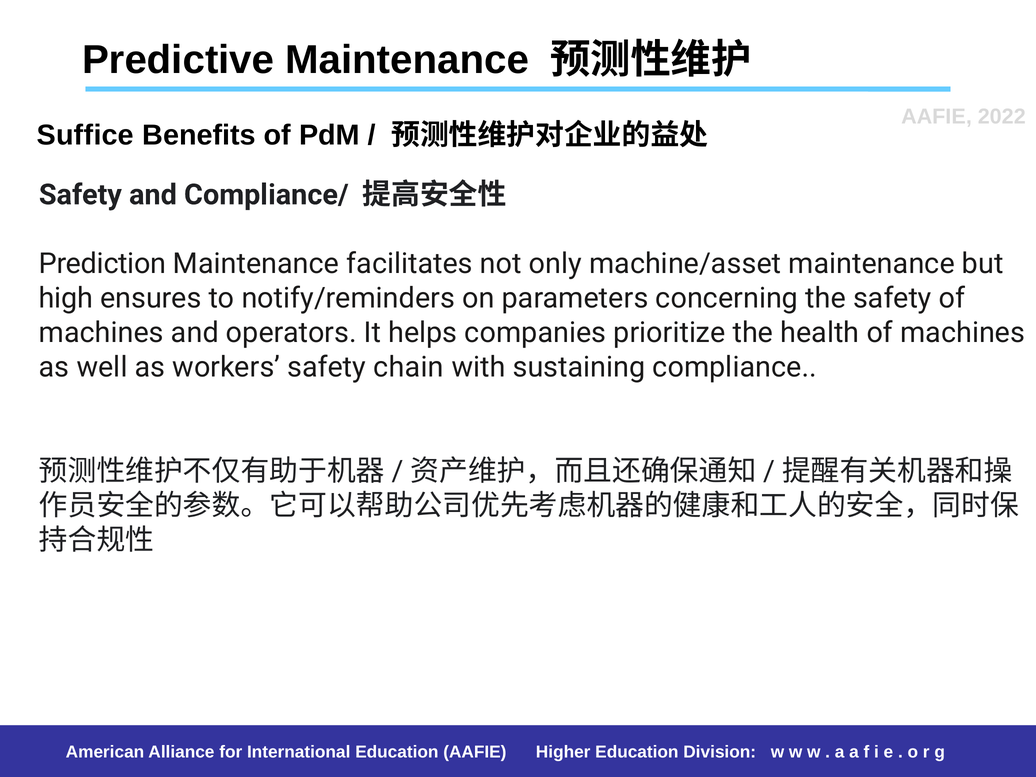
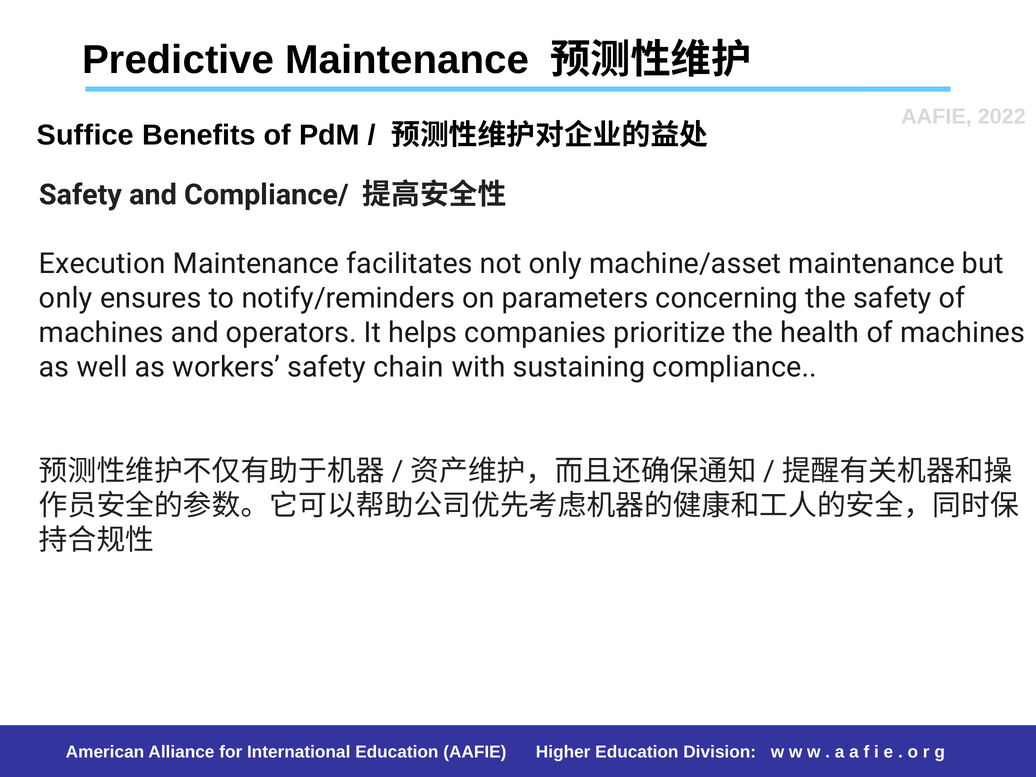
Prediction: Prediction -> Execution (102, 264)
high: high -> only (66, 298)
